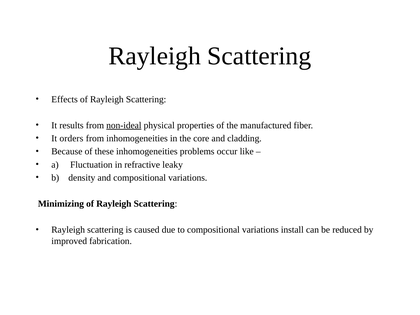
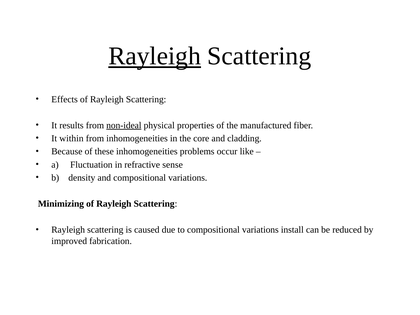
Rayleigh underline: none -> present (155, 56)
orders: orders -> within (71, 138)
leaky: leaky -> sense (173, 165)
